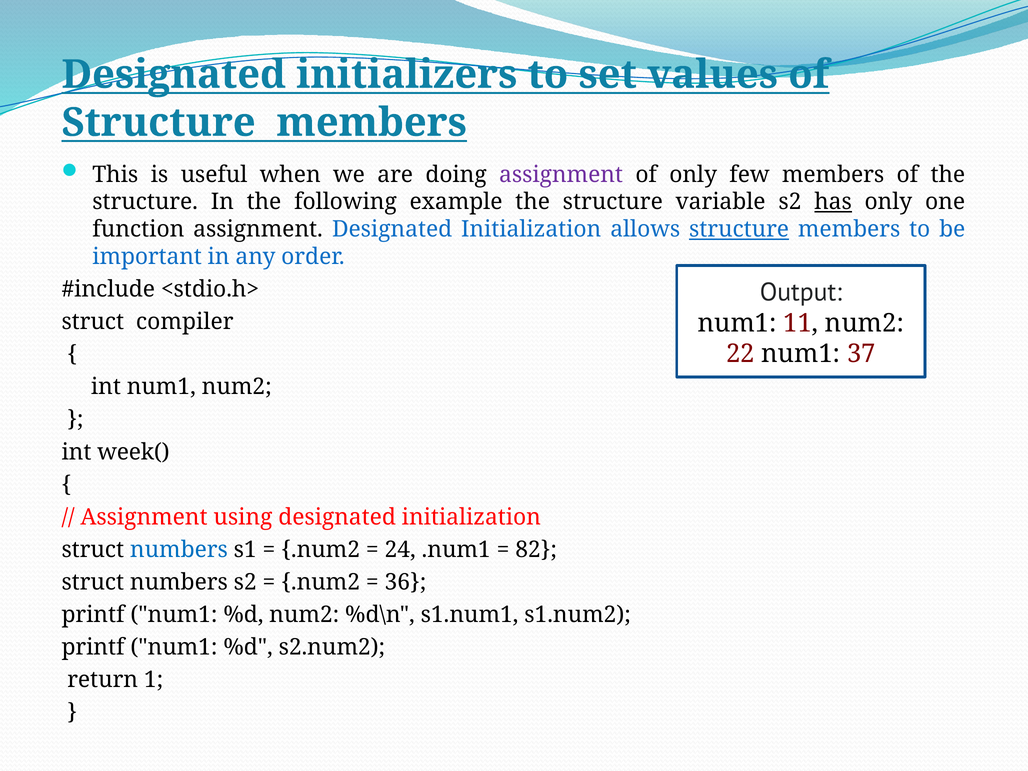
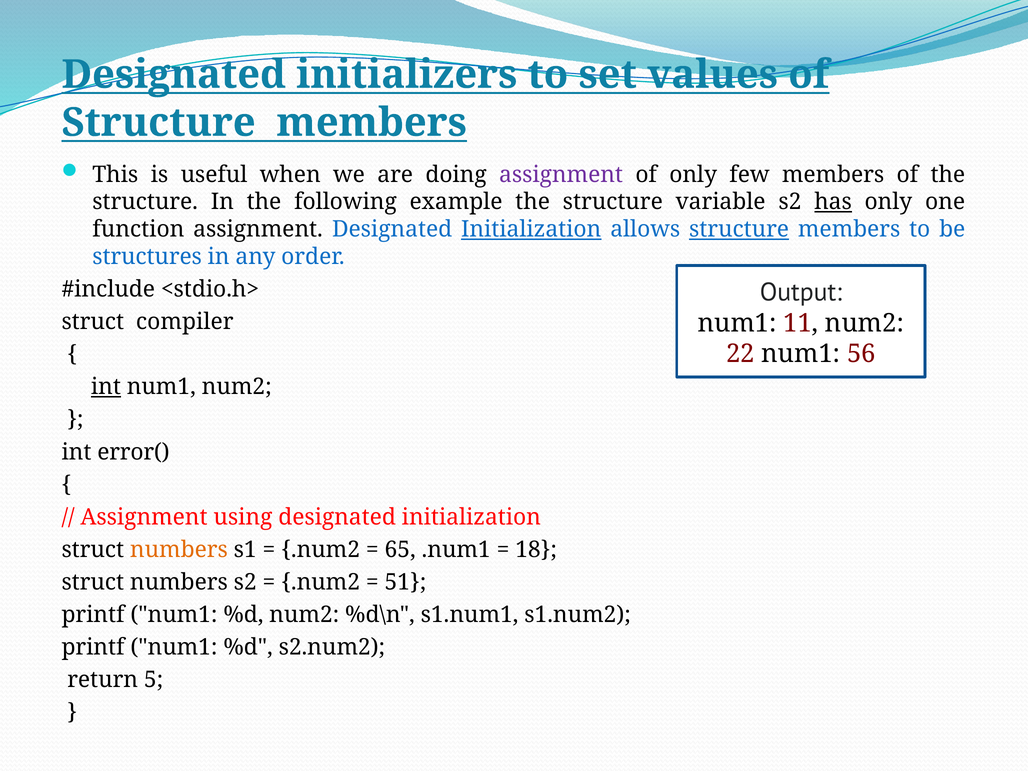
Initialization underline: none -> present (531, 229)
important: important -> structures (147, 257)
37: 37 -> 56 (861, 354)
int underline: none -> present (106, 387)
week(: week( -> error( (133, 452)
numbers colour: blue -> orange (179, 550)
24: 24 -> 65 (400, 550)
82: 82 -> 18 (536, 550)
36: 36 -> 51 (405, 582)
1: 1 -> 5 (154, 680)
